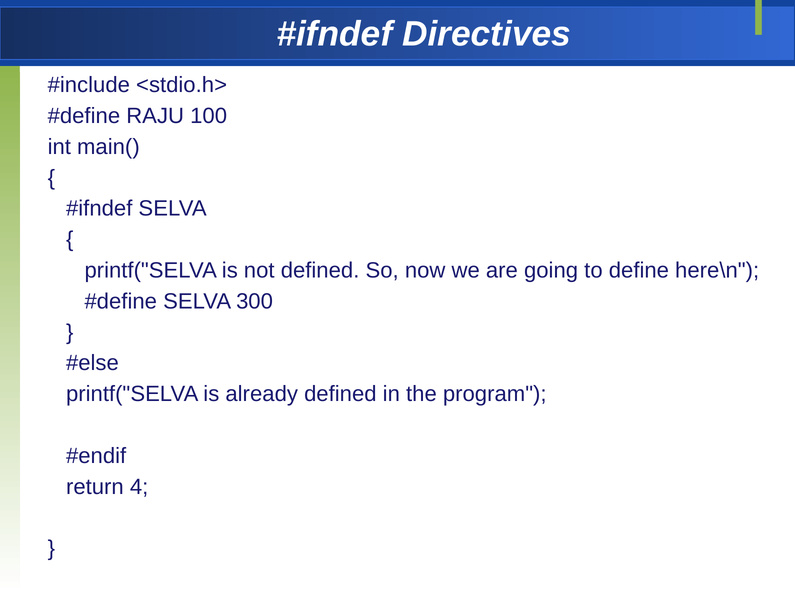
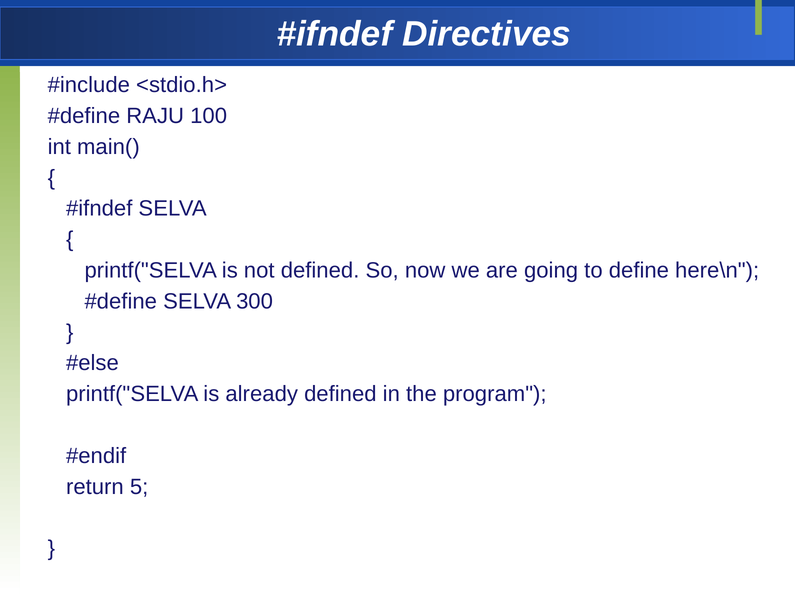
4: 4 -> 5 (139, 487)
